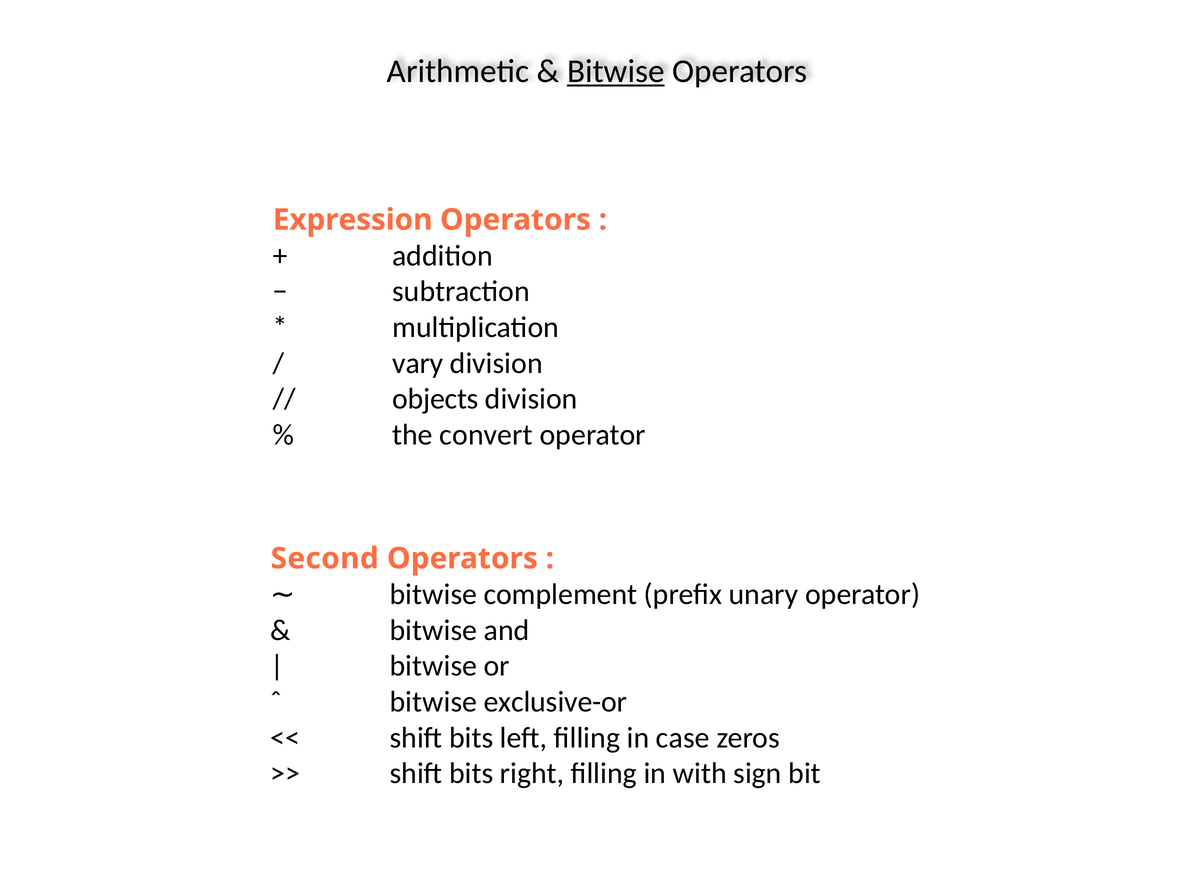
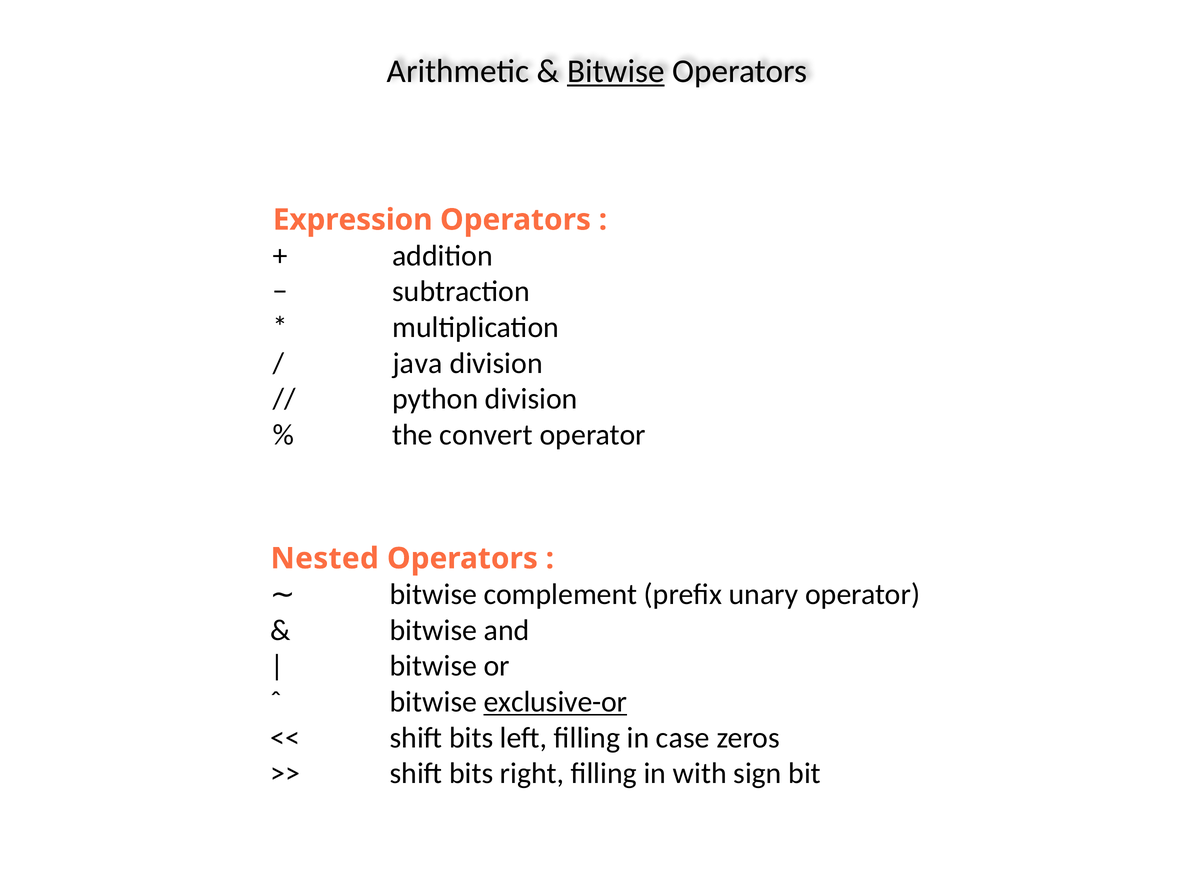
vary: vary -> java (418, 363)
objects: objects -> python (435, 399)
Second: Second -> Nested (325, 559)
exclusive-or underline: none -> present (556, 702)
